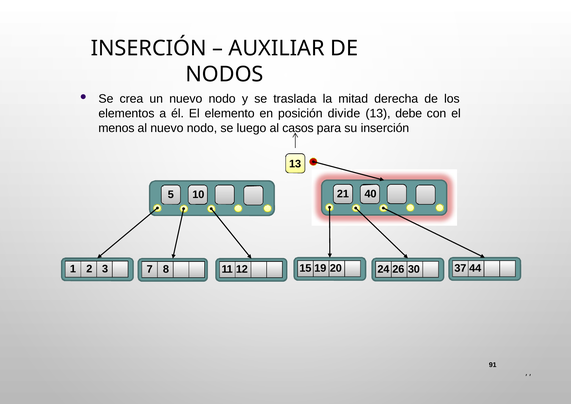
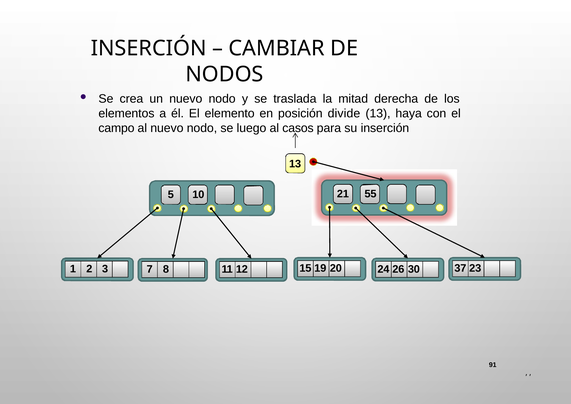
AUXILIAR: AUXILIAR -> CAMBIAR (277, 48)
debe: debe -> haya (409, 113)
menos: menos -> campo (116, 128)
40: 40 -> 55 (371, 194)
44: 44 -> 23 (475, 268)
